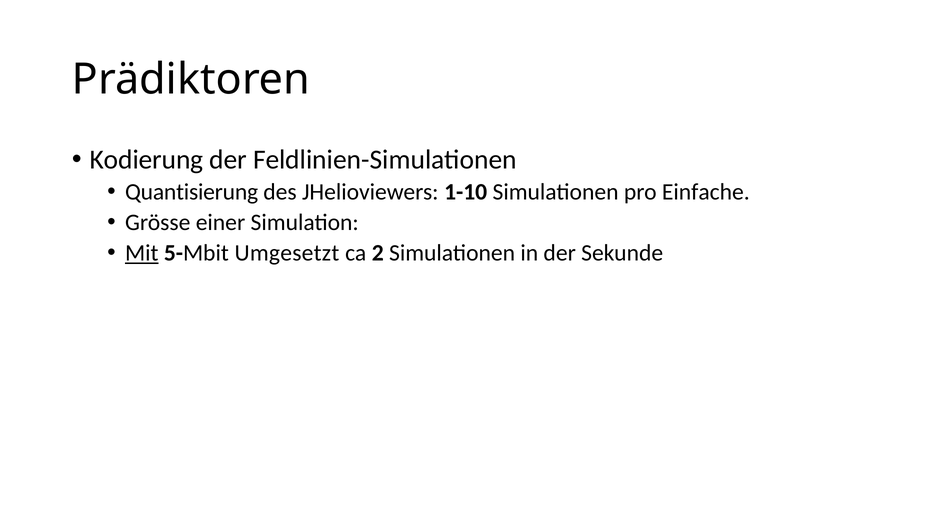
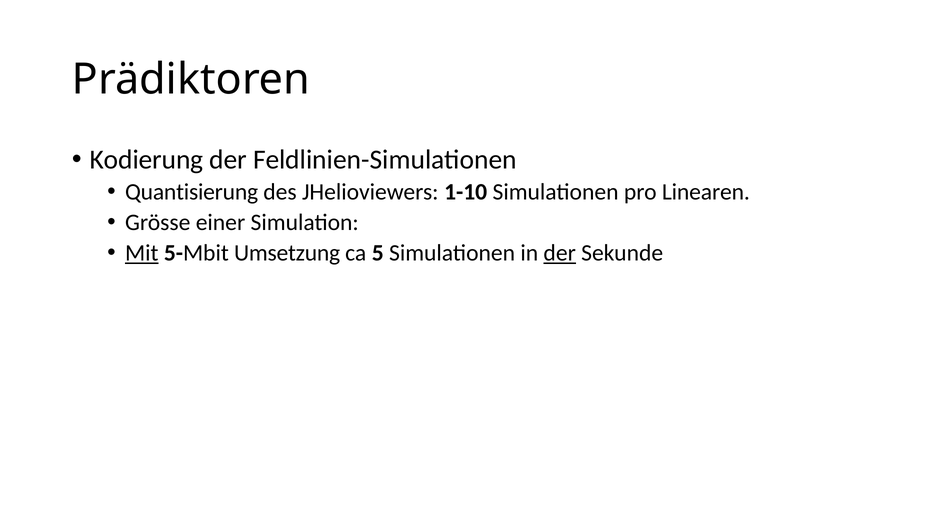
Einfache: Einfache -> Linearen (706, 192)
Umgesetzt: Umgesetzt -> Umsetzung (287, 253)
2: 2 -> 5 (378, 253)
der underline: none -> present (560, 253)
